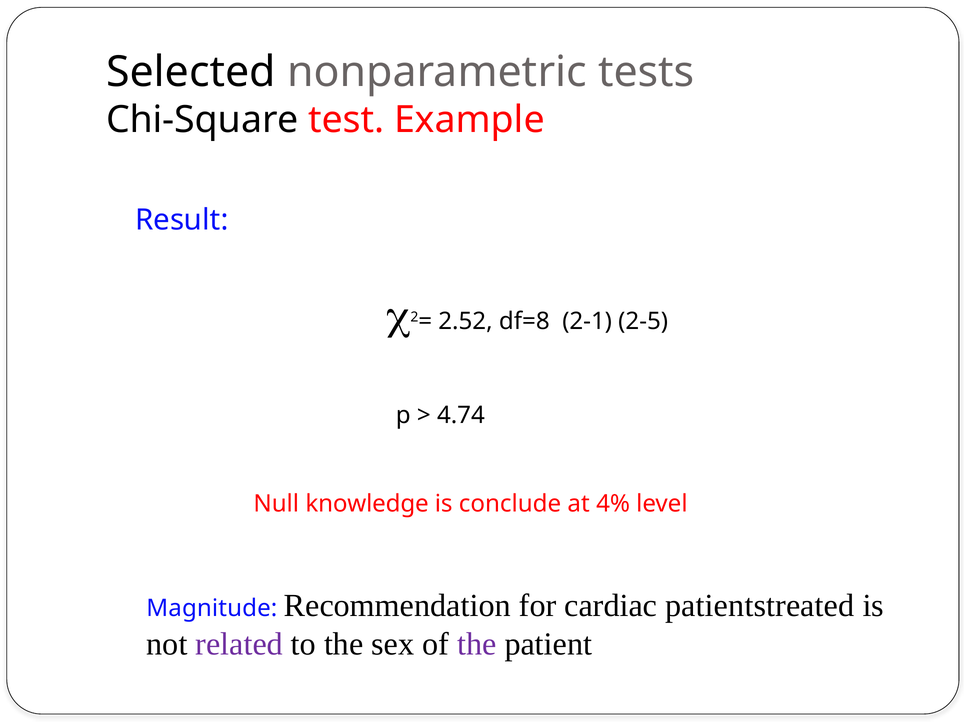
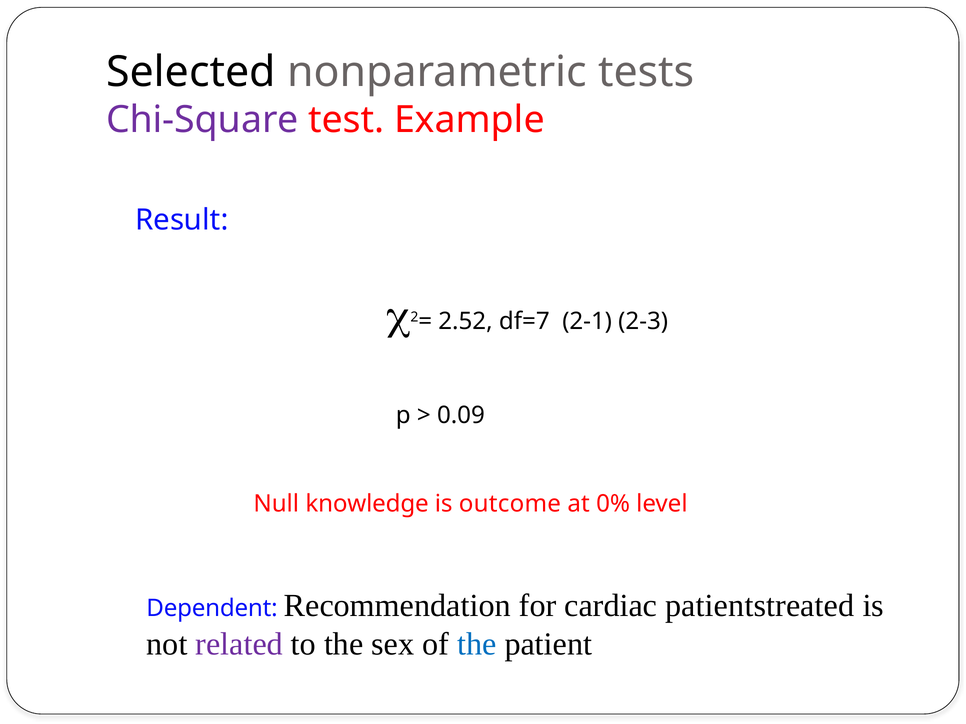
Chi-Square colour: black -> purple (202, 120)
df=8: df=8 -> df=7 (524, 321)
2-5: 2-5 -> 2-3 (643, 321)
4.74: 4.74 -> 0.09 (461, 415)
conclude: conclude -> outcome (510, 504)
4%: 4% -> 0% (613, 504)
Magnitude: Magnitude -> Dependent (212, 609)
the colour: purple -> blue (477, 645)
